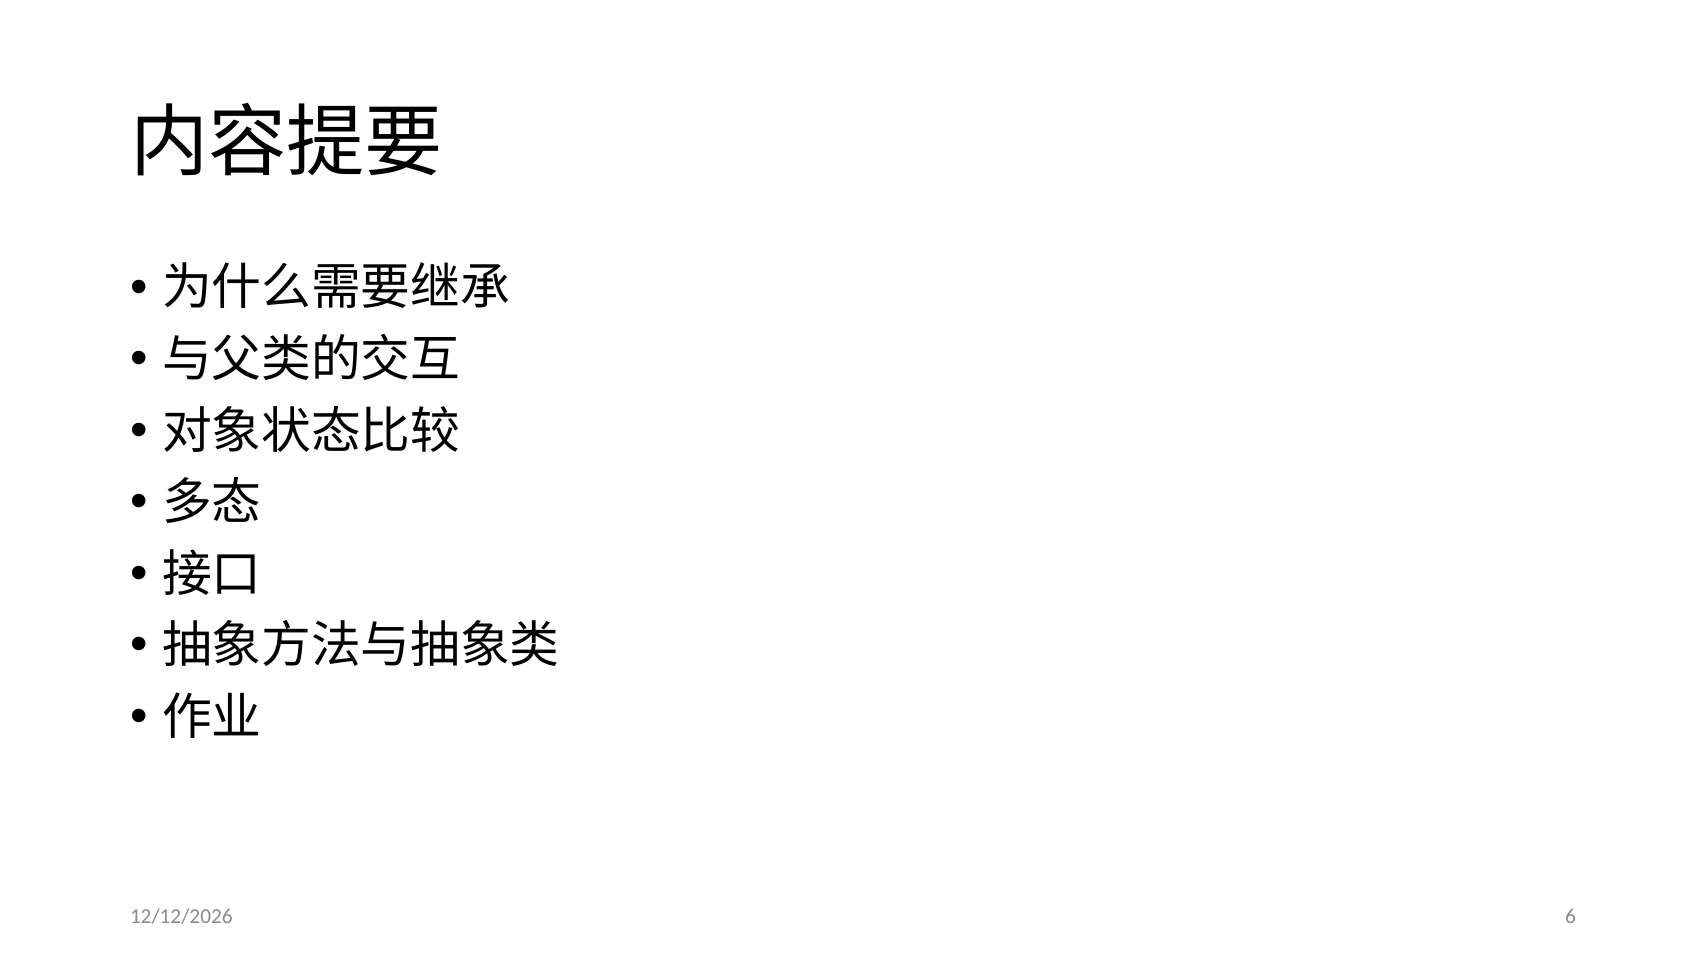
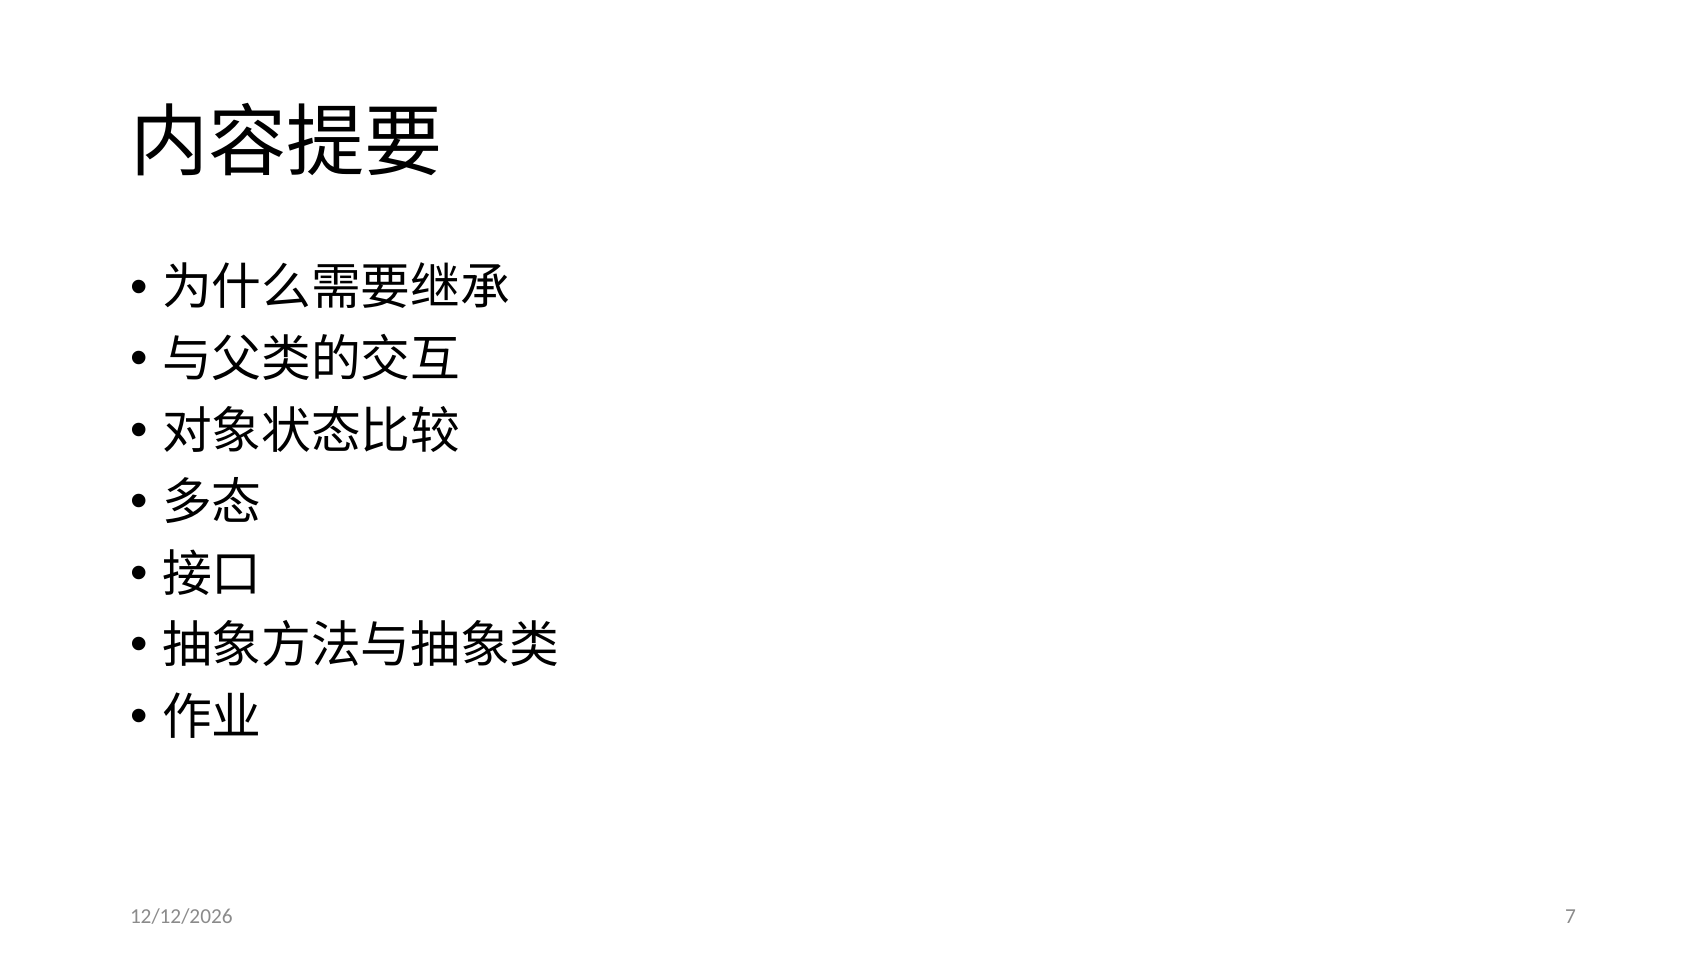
6: 6 -> 7 (1571, 916)
